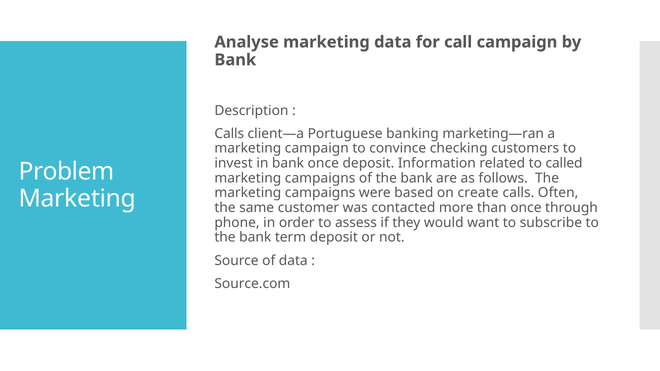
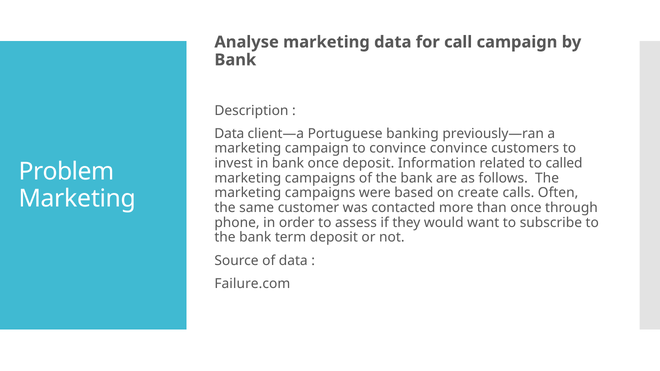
Calls: Calls -> Data (229, 134)
marketing—ran: marketing—ran -> previously—ran (493, 134)
convince checking: checking -> convince (459, 148)
Source.com: Source.com -> Failure.com (252, 284)
